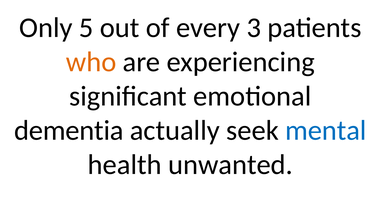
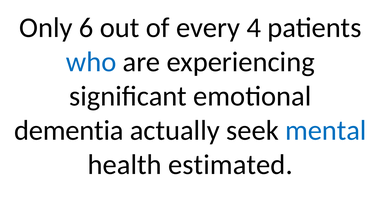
5: 5 -> 6 (86, 28)
3: 3 -> 4 (254, 28)
who colour: orange -> blue (91, 62)
unwanted: unwanted -> estimated (230, 165)
